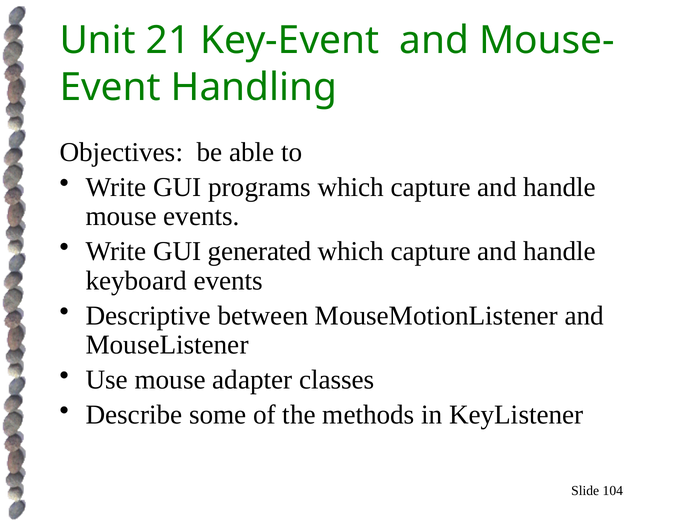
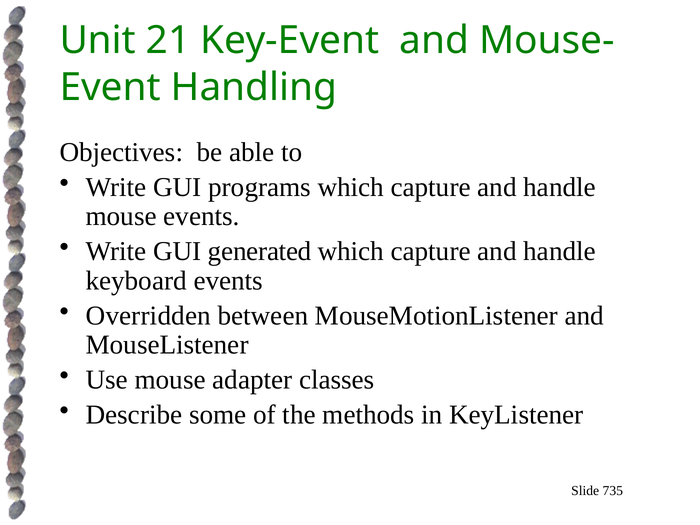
Descriptive: Descriptive -> Overridden (148, 316)
104: 104 -> 735 (613, 491)
